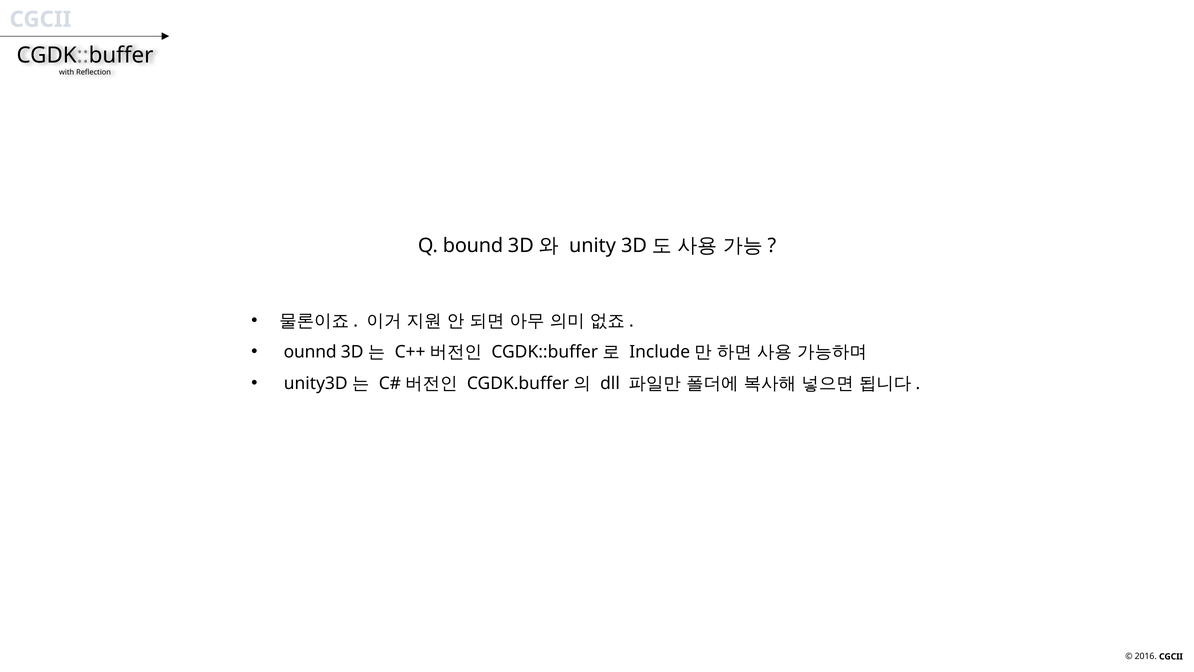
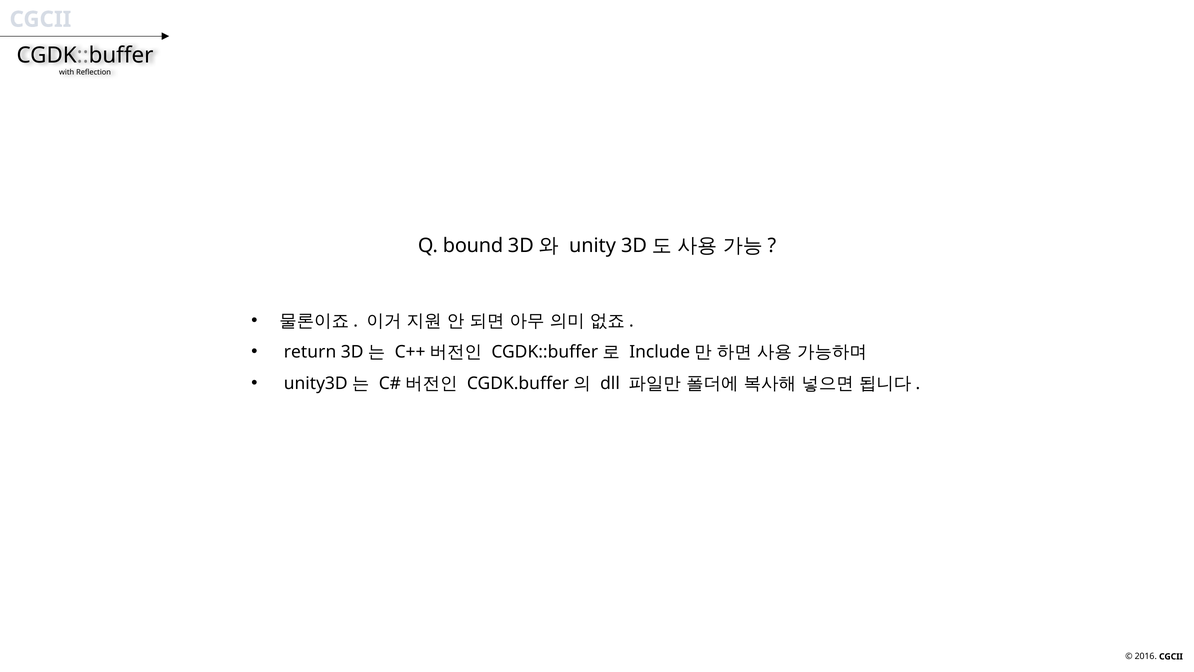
ounnd: ounnd -> return (310, 352)
